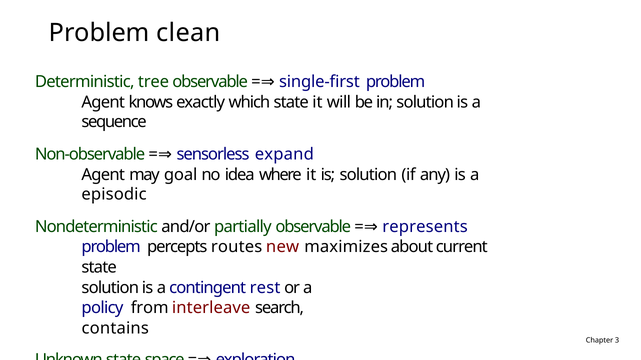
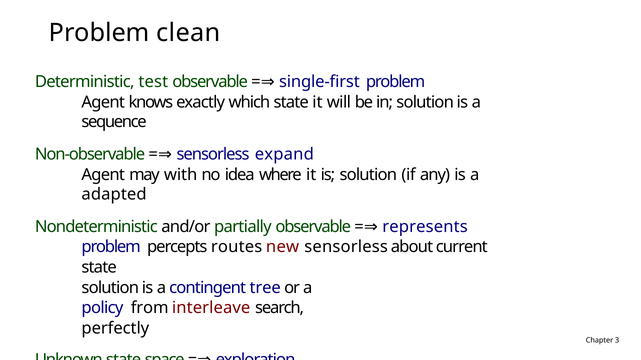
tree: tree -> test (153, 82)
goal: goal -> with (181, 175)
episodic: episodic -> adapted (114, 195)
new maximizes: maximizes -> sensorless (346, 247)
rest: rest -> tree (265, 288)
contains: contains -> perfectly (115, 329)
